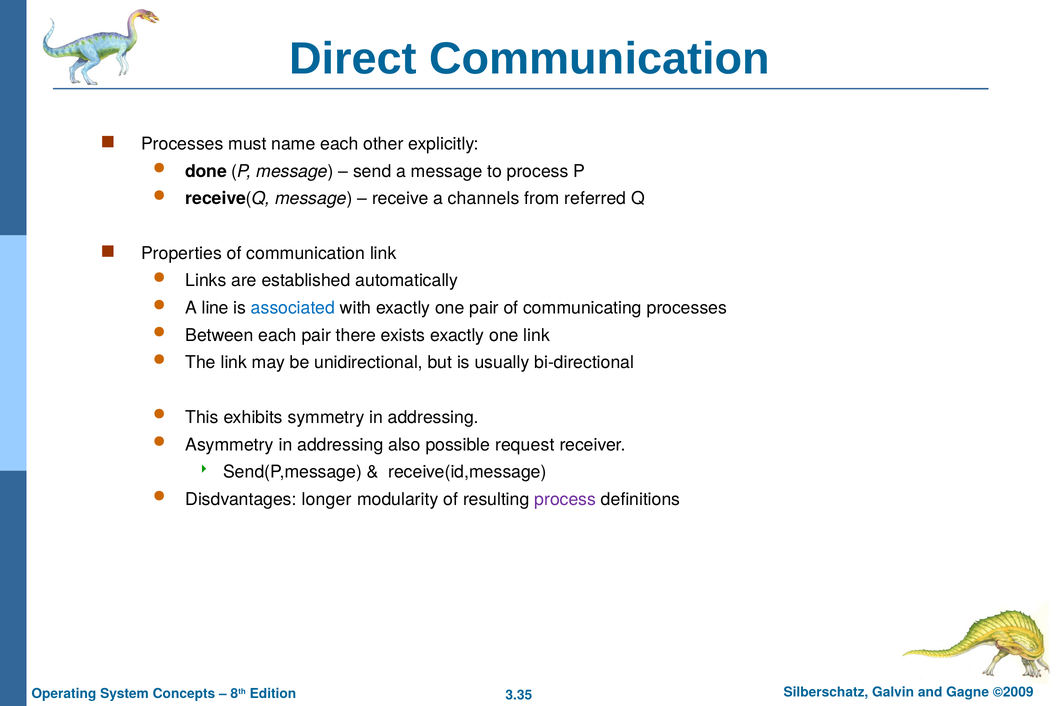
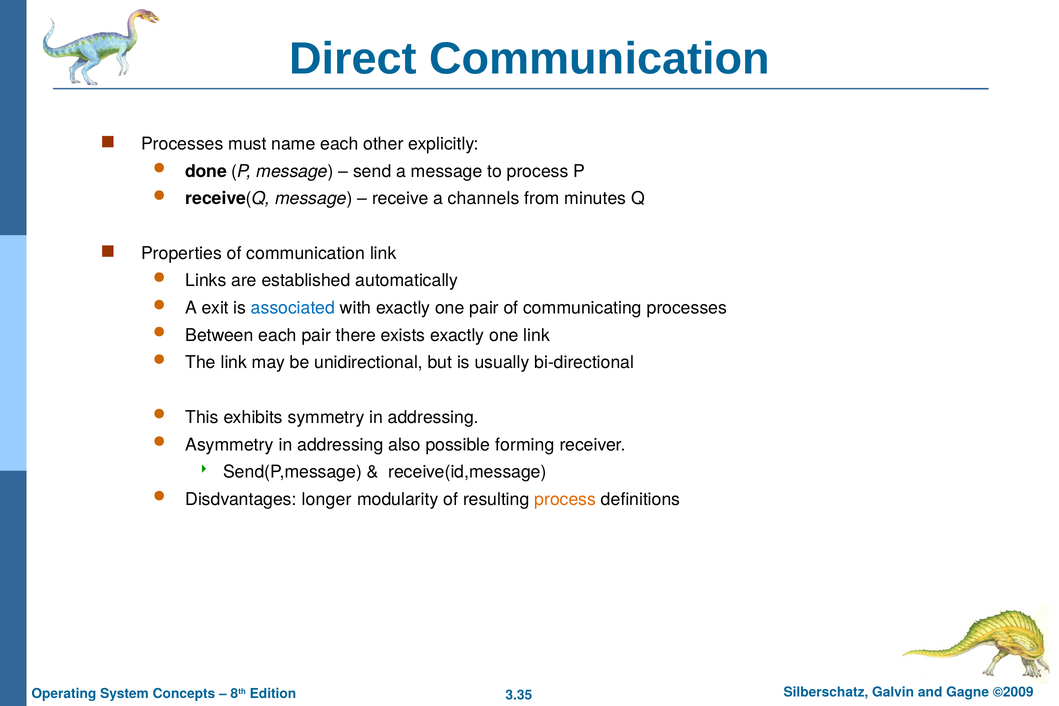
referred: referred -> minutes (595, 199)
line: line -> exit (215, 308)
request: request -> forming (525, 445)
process colour: purple -> orange (565, 499)
